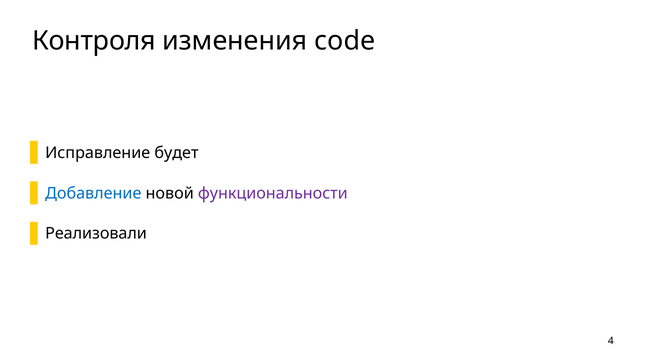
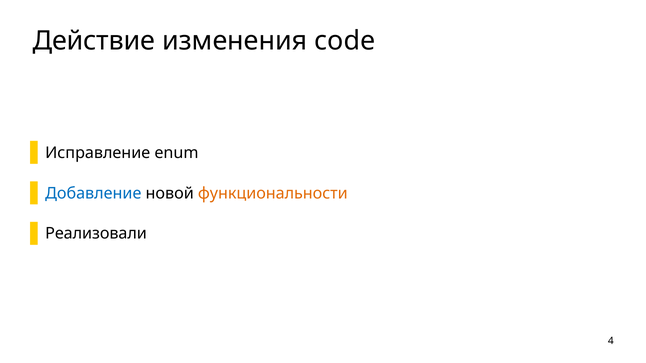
Контроля: Контроля -> Действие (94, 41)
будет: будет -> enum (176, 153)
функциональности colour: purple -> orange (273, 194)
